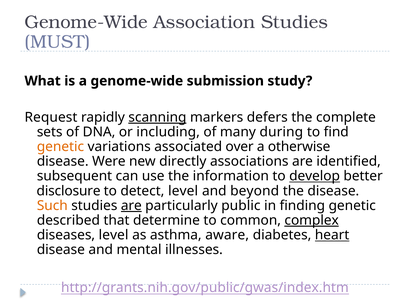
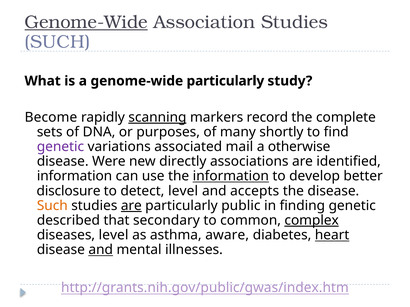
Genome-Wide underline: none -> present (86, 22)
MUST: MUST -> SUCH (57, 42)
genome-wide submission: submission -> particularly (225, 81)
Request: Request -> Become (51, 117)
defers: defers -> record (267, 117)
including: including -> purposes (168, 132)
during: during -> shortly (281, 132)
genetic colour: orange -> purple (60, 147)
over: over -> mail (239, 147)
subsequent: subsequent -> information (74, 176)
information underline: none -> present (231, 176)
develop underline: present -> none (315, 176)
beyond: beyond -> accepts (255, 191)
determine: determine -> secondary (166, 221)
and underline: none -> present (101, 250)
